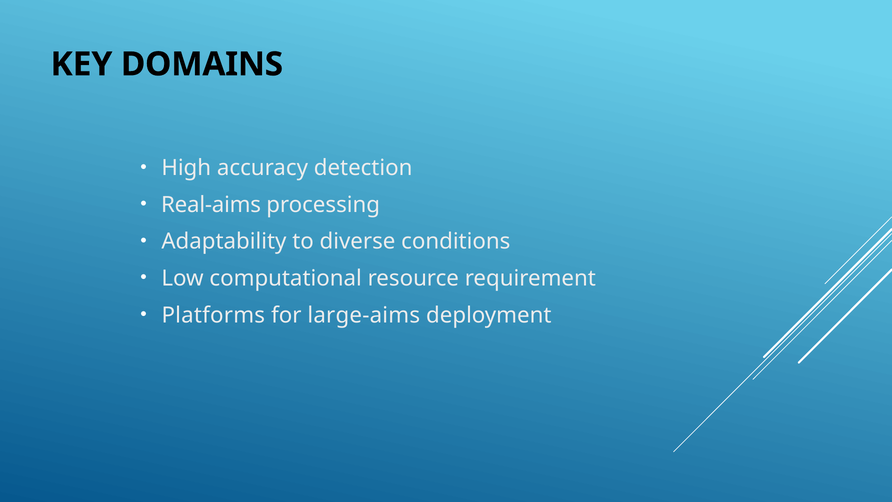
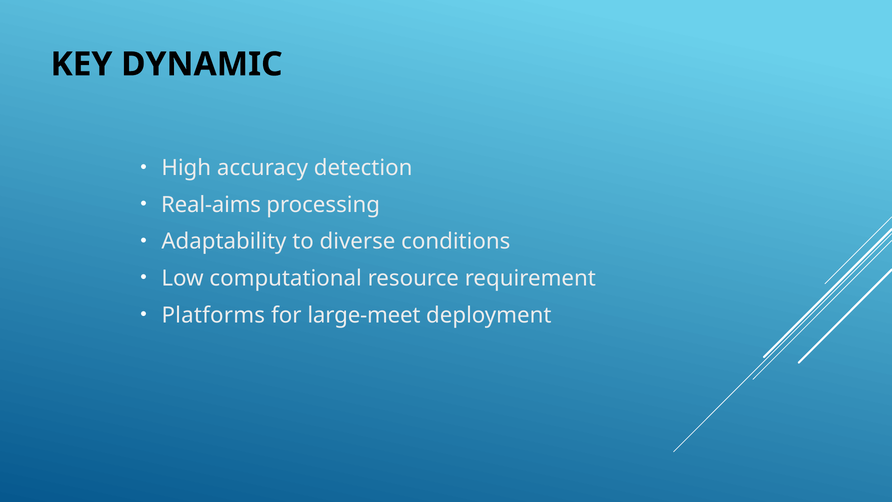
DOMAINS: DOMAINS -> DYNAMIC (202, 64)
large-aims: large-aims -> large-meet (364, 315)
